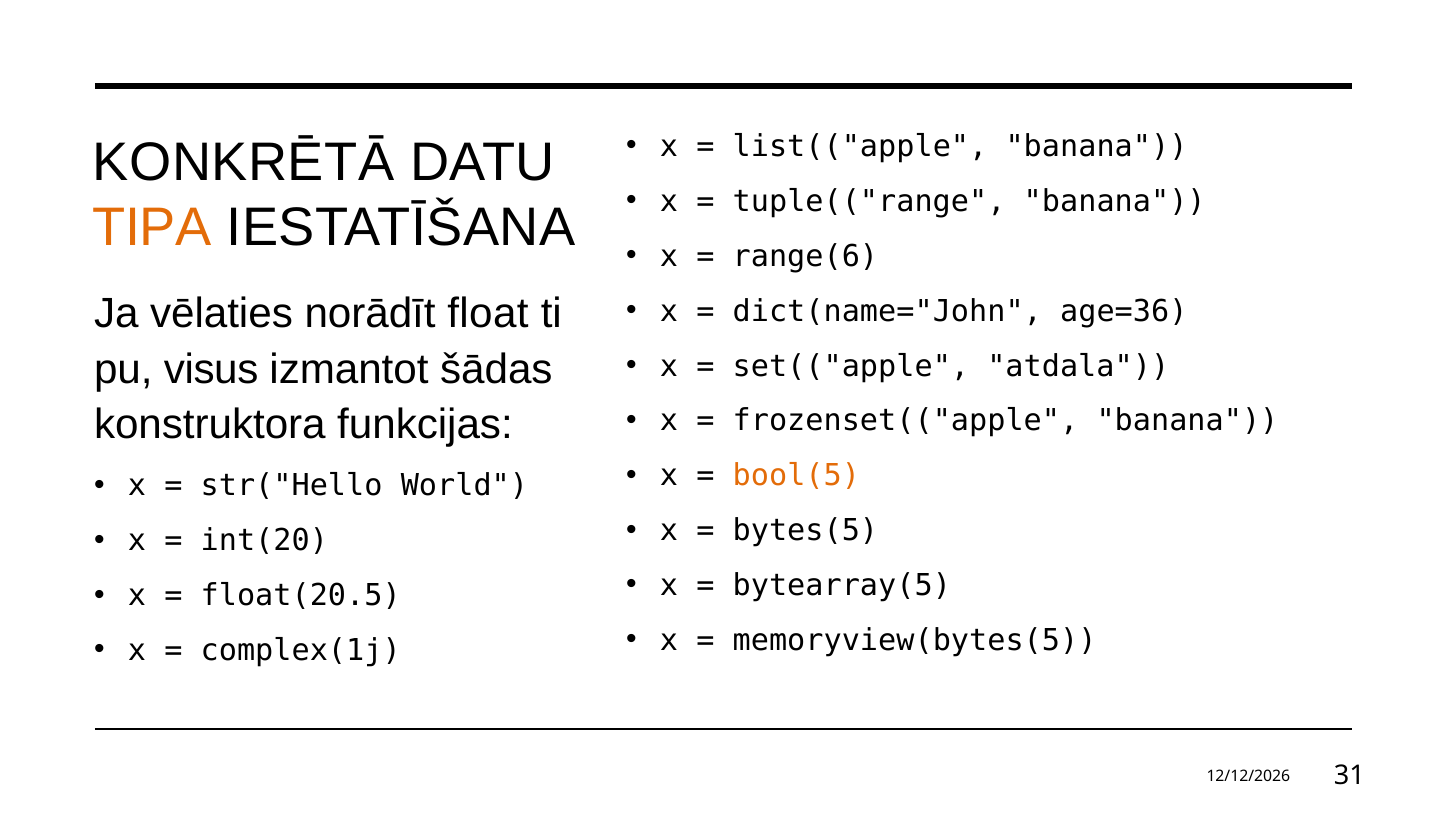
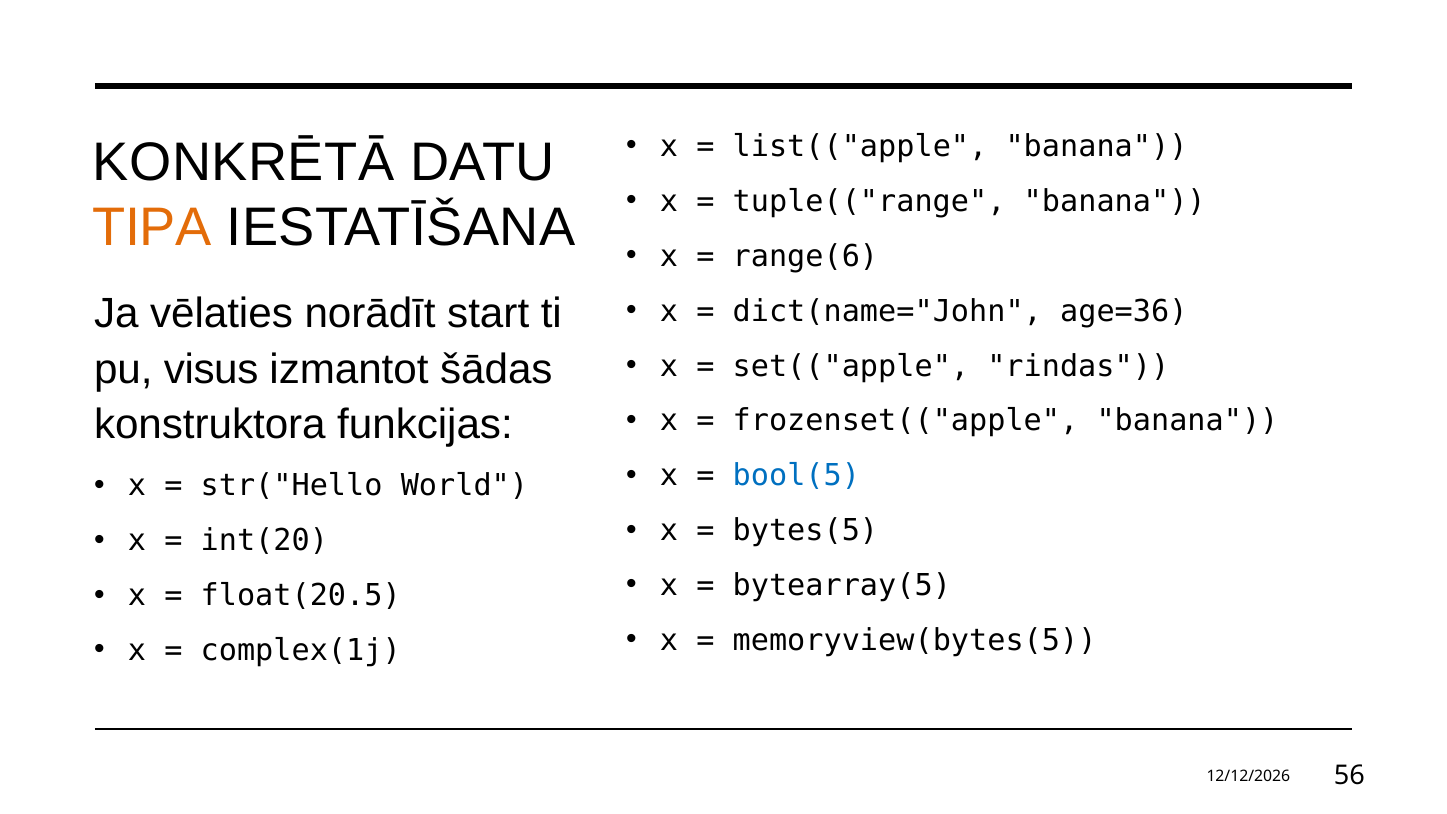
float: float -> start (488, 313)
atdala: atdala -> rindas (1078, 366)
bool(5 colour: orange -> blue (796, 476)
31: 31 -> 56 (1349, 776)
